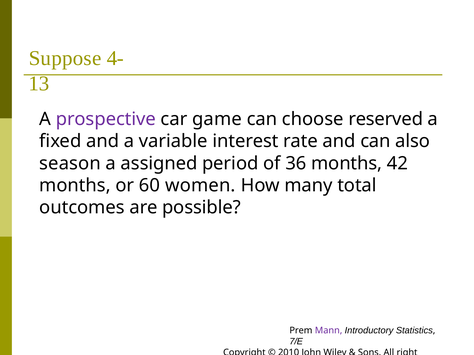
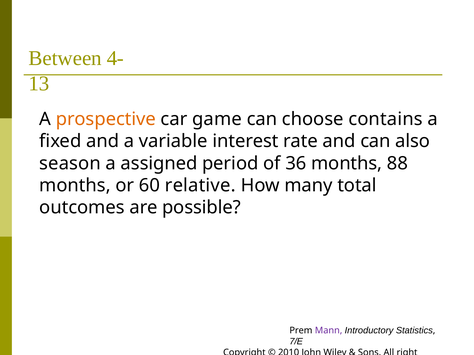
Suppose: Suppose -> Between (65, 58)
prospective colour: purple -> orange (106, 119)
choose reserved: reserved -> contains (386, 119)
42: 42 -> 88 (397, 164)
women: women -> relative (200, 186)
